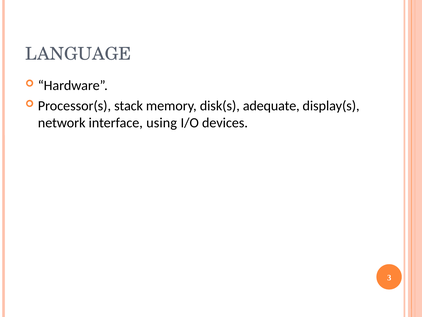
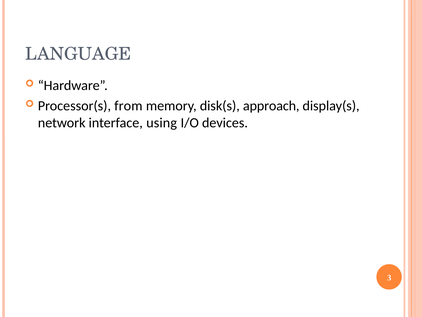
stack: stack -> from (128, 106)
adequate: adequate -> approach (271, 106)
